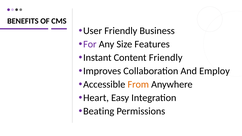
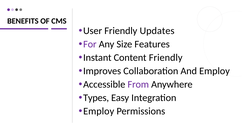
Business: Business -> Updates (157, 31)
From colour: orange -> purple (138, 85)
Heart: Heart -> Types (96, 98)
Beating: Beating -> Employ (99, 111)
